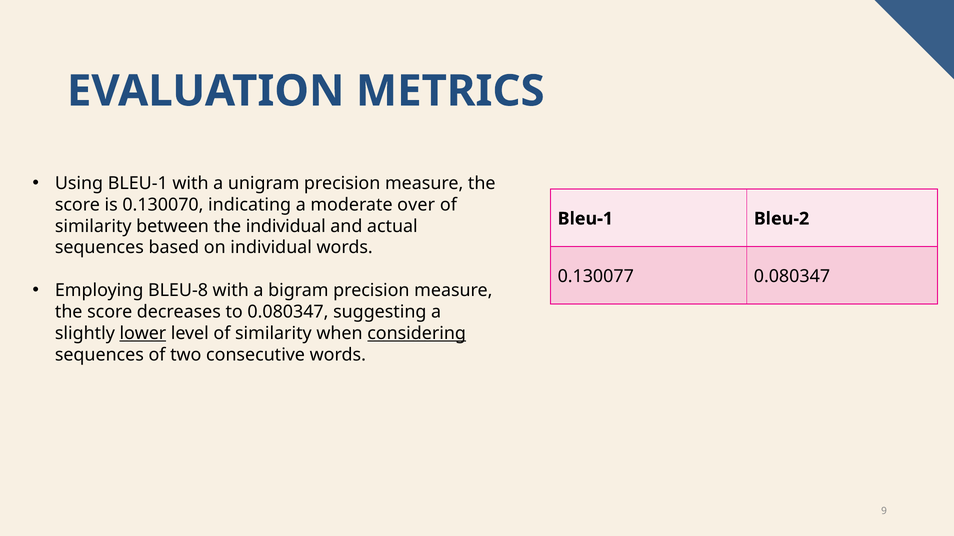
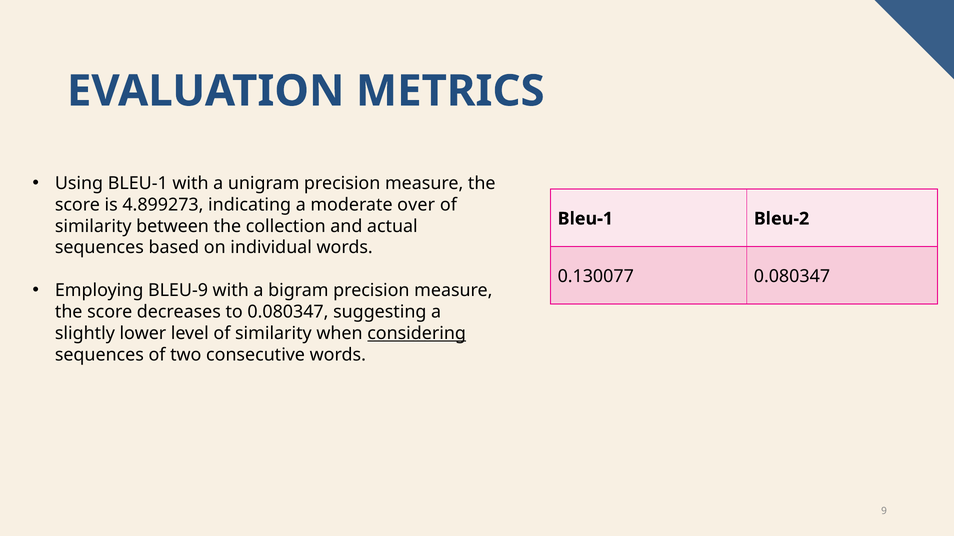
0.130070: 0.130070 -> 4.899273 (163, 205)
the individual: individual -> collection (286, 226)
BLEU-8: BLEU-8 -> BLEU-9 (178, 291)
lower underline: present -> none (143, 334)
